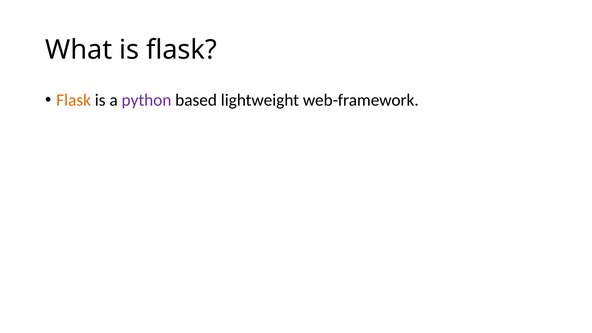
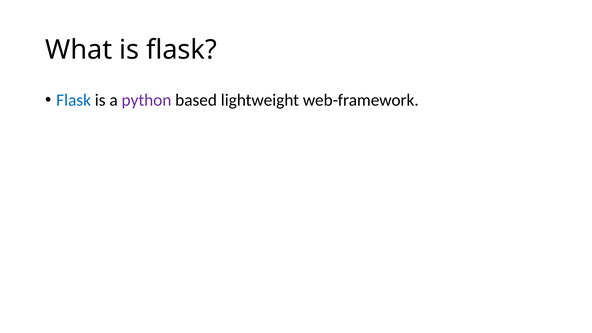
Flask colour: orange -> blue (74, 100)
